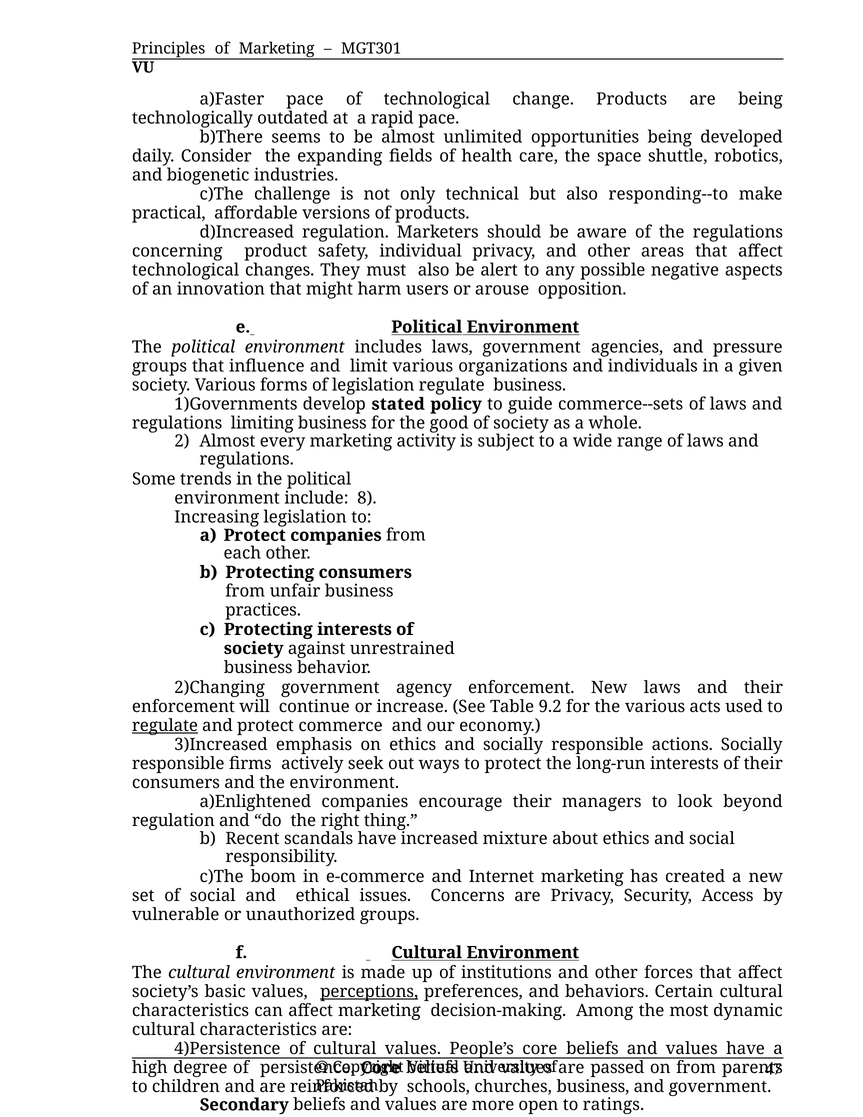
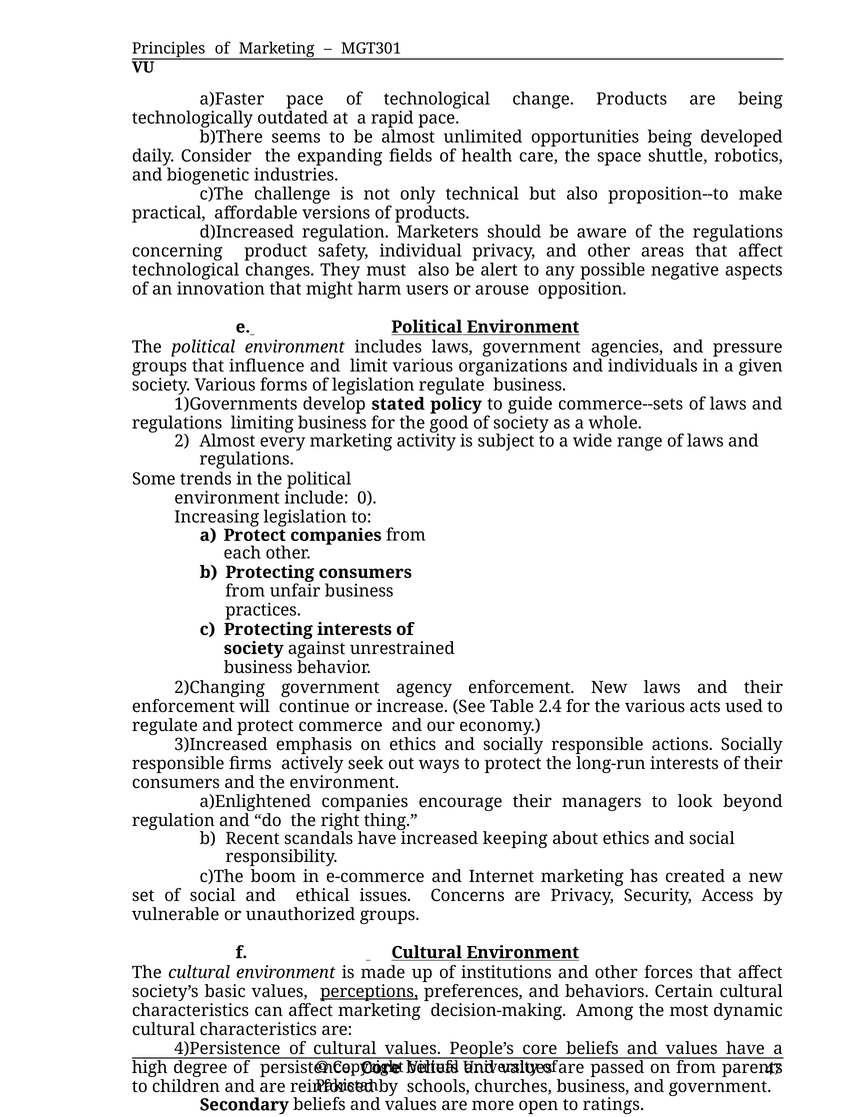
responding--to: responding--to -> proposition--to (668, 194)
8: 8 -> 0 (367, 498)
9.2: 9.2 -> 2.4 (550, 706)
regulate underline: present -> none (165, 725)
mixture: mixture -> keeping (515, 839)
